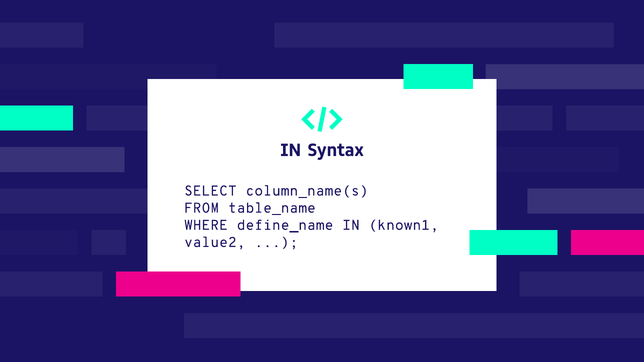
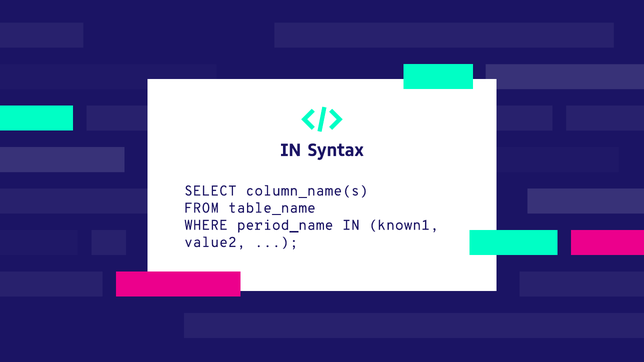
define_name: define_name -> period_name (285, 225)
